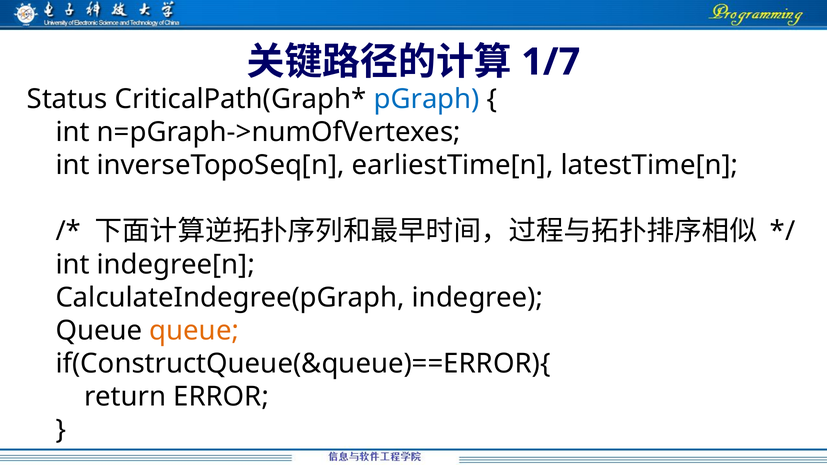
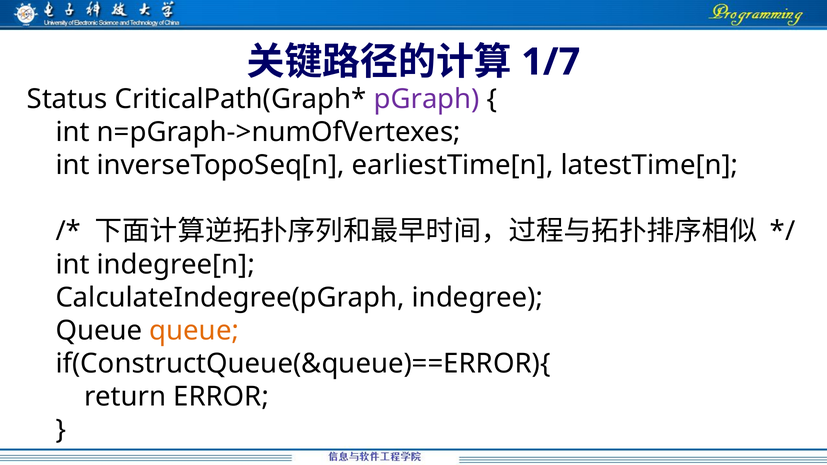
pGraph colour: blue -> purple (427, 99)
